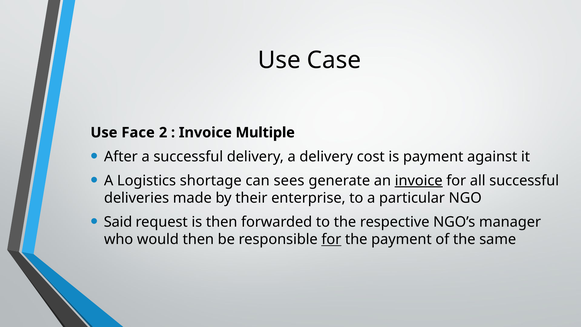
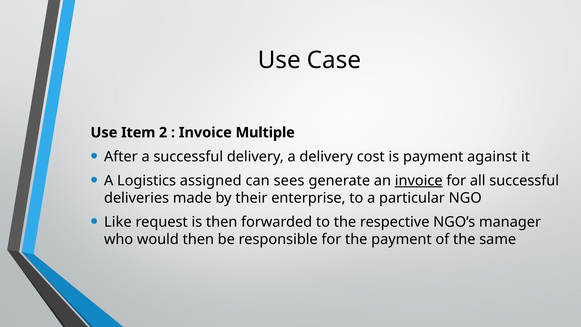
Face: Face -> Item (138, 132)
shortage: shortage -> assigned (211, 180)
Said: Said -> Like (118, 222)
for underline: present -> none (331, 239)
